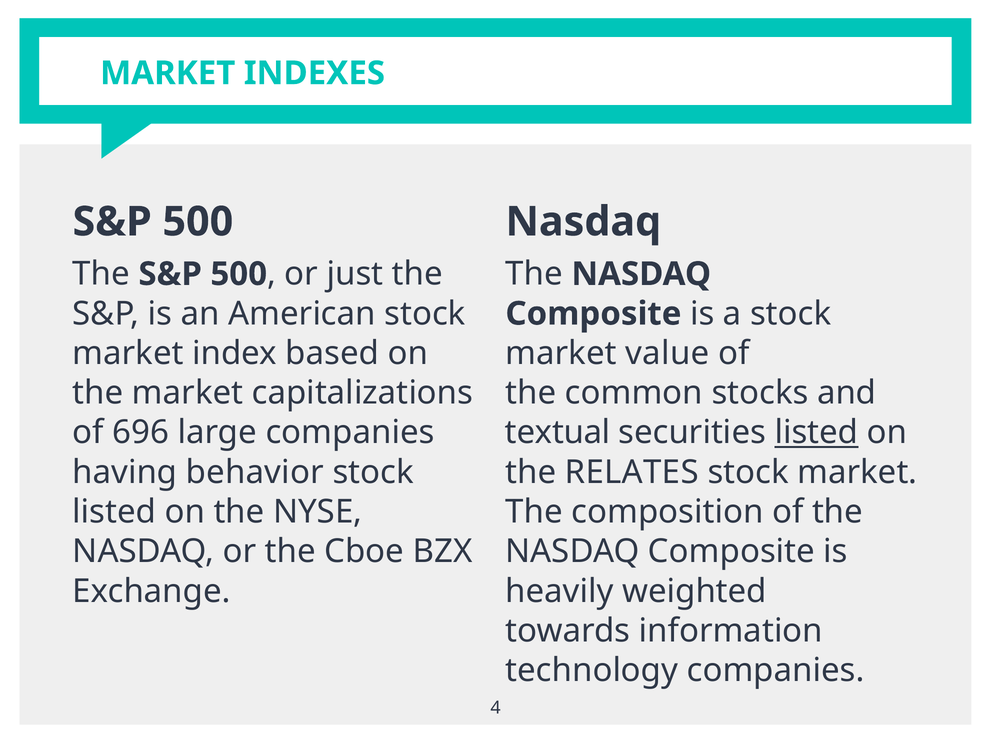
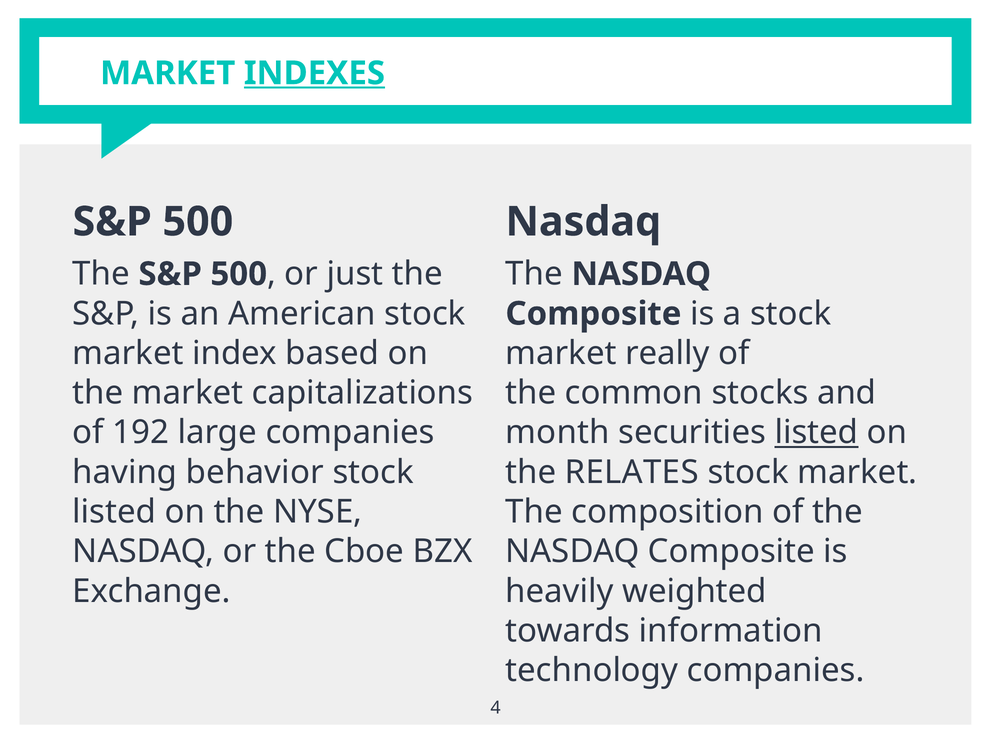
INDEXES underline: none -> present (314, 73)
value: value -> really (667, 353)
696: 696 -> 192 (141, 433)
textual: textual -> month (557, 433)
